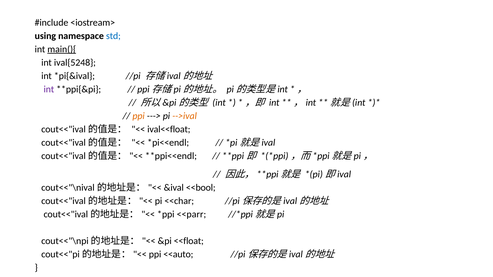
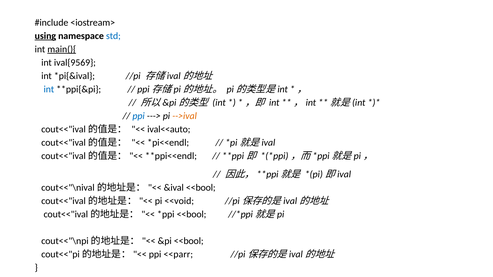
using underline: none -> present (45, 36)
ival{5248: ival{5248 -> ival{9569 (75, 63)
int colour: purple -> blue (49, 89)
ppi colour: orange -> blue (139, 116)
ival<<float: ival<<float -> ival<<auto (169, 129)
<<char: <<char -> <<void (179, 201)
<<parr: <<parr -> <<bool (191, 214)
&pi <<float: <<float -> <<bool (189, 241)
<<auto: <<auto -> <<parr (178, 254)
